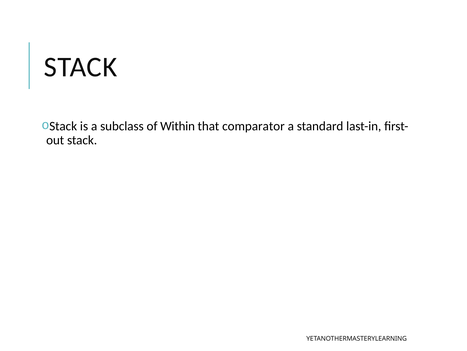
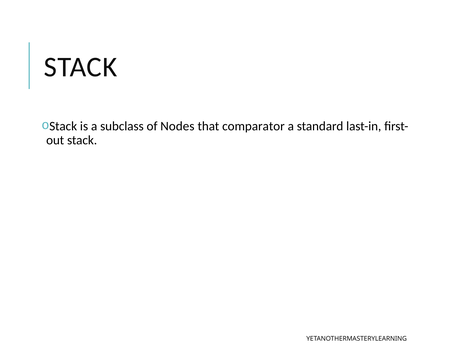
Within: Within -> Nodes (177, 126)
